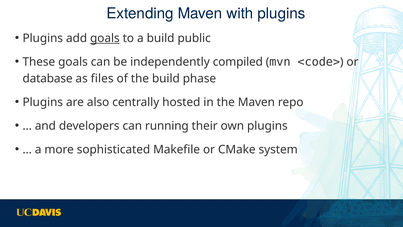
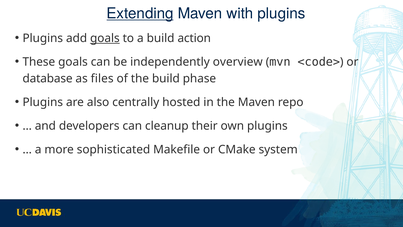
Extending underline: none -> present (140, 13)
public: public -> action (194, 38)
compiled: compiled -> overview (238, 62)
running: running -> cleanup (167, 126)
